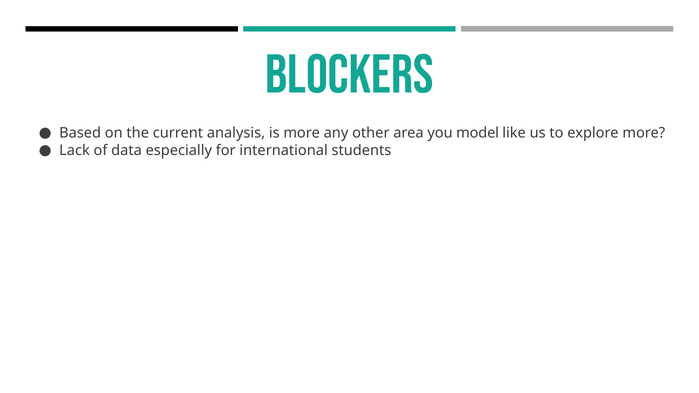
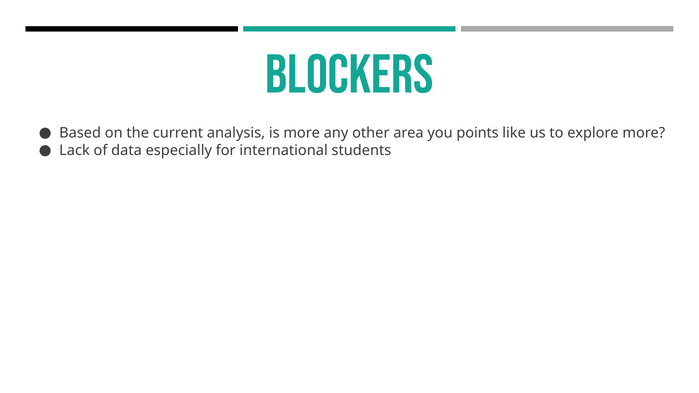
model: model -> points (478, 133)
